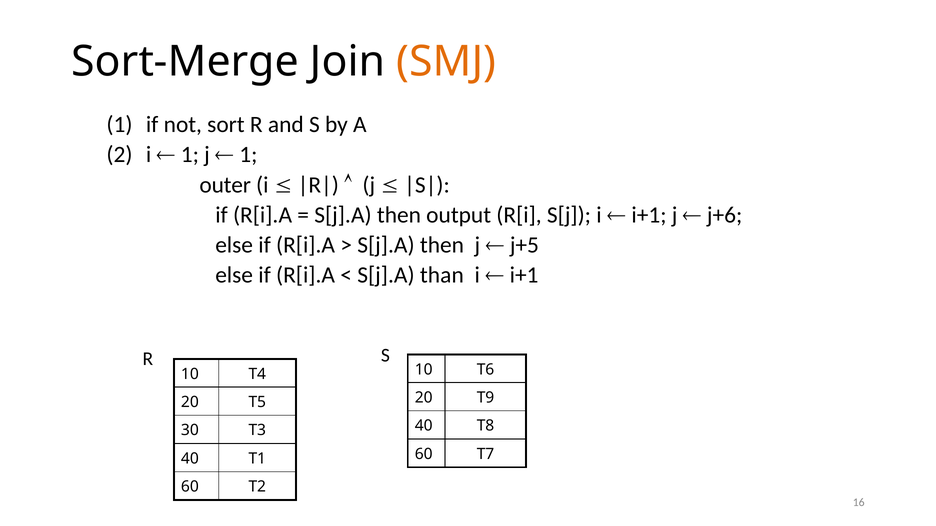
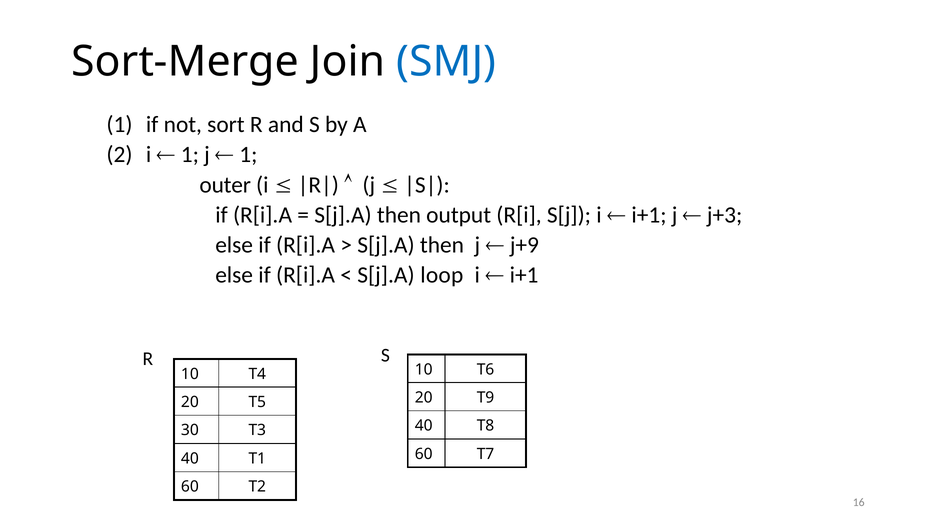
SMJ colour: orange -> blue (446, 62)
j+6: j+6 -> j+3 (725, 215)
j+5: j+5 -> j+9 (524, 245)
than: than -> loop (442, 275)
